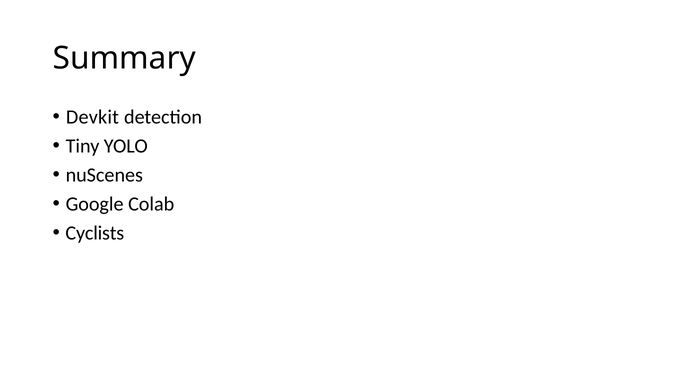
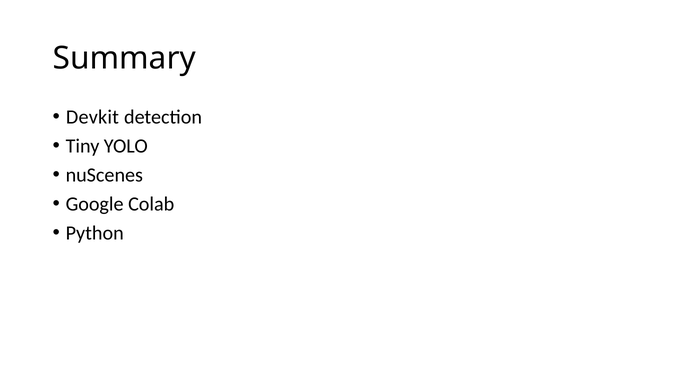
Cyclists: Cyclists -> Python (95, 233)
